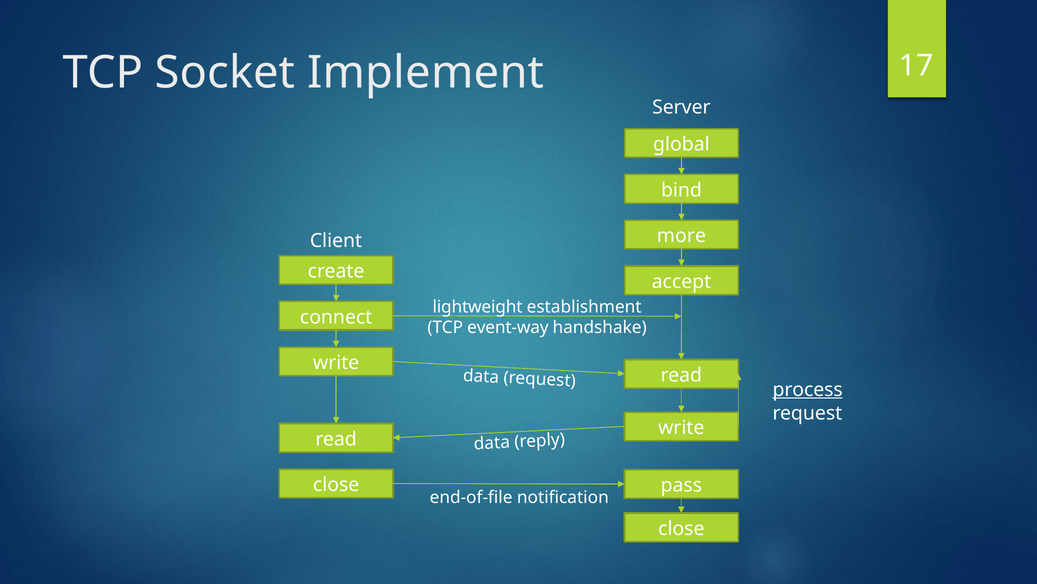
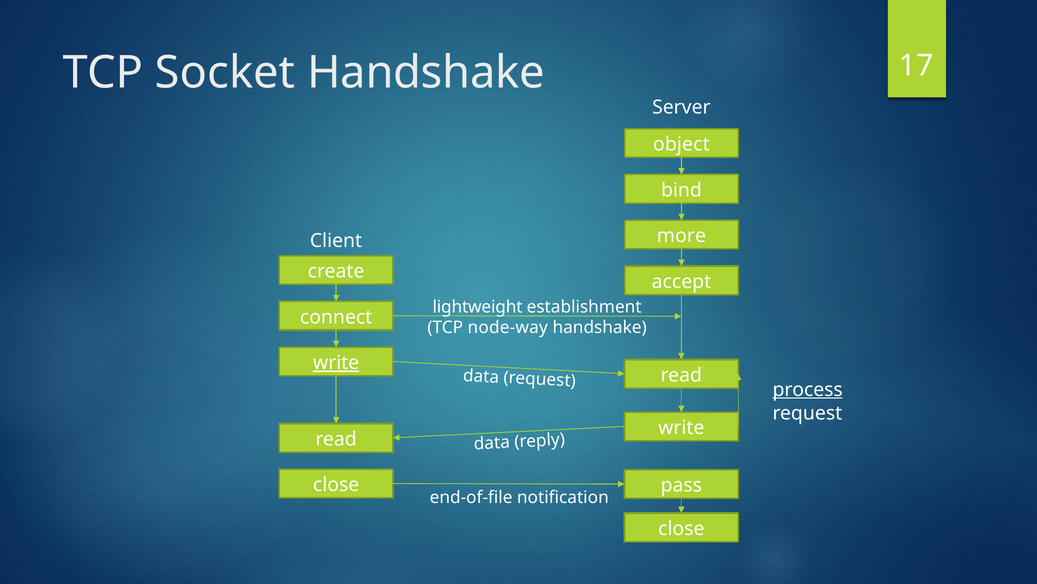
Socket Implement: Implement -> Handshake (426, 73)
global: global -> object (681, 144)
event-way: event-way -> node-way (508, 327)
write underline: none -> present (336, 362)
